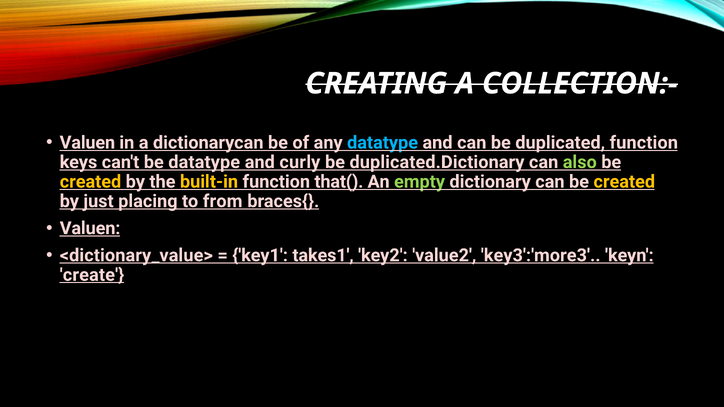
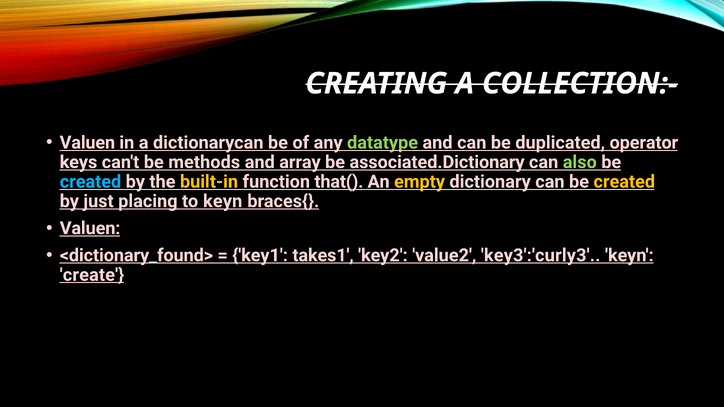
datatype colour: light blue -> light green (383, 143)
duplicated function: function -> operator (644, 143)
be datatype: datatype -> methods (204, 162)
curly: curly -> array (300, 162)
duplicated.Dictionary: duplicated.Dictionary -> associated.Dictionary (437, 162)
created colour: yellow -> light blue (90, 182)
empty colour: light green -> yellow (420, 182)
to from: from -> keyn (223, 201)
<dictionary_value>: <dictionary_value> -> <dictionary_found> (136, 255)
key3':'more3: key3':'more3 -> key3':'curly3 (541, 255)
